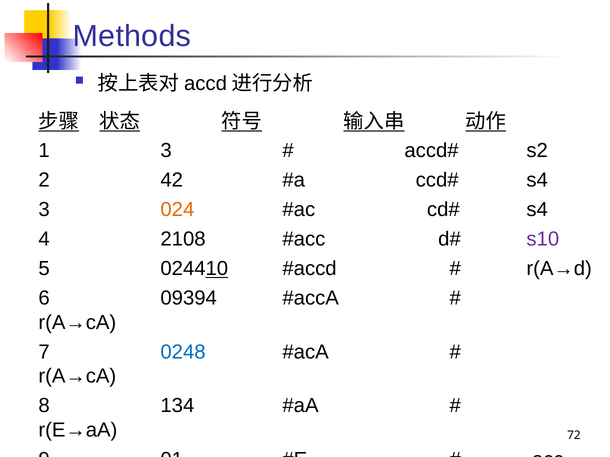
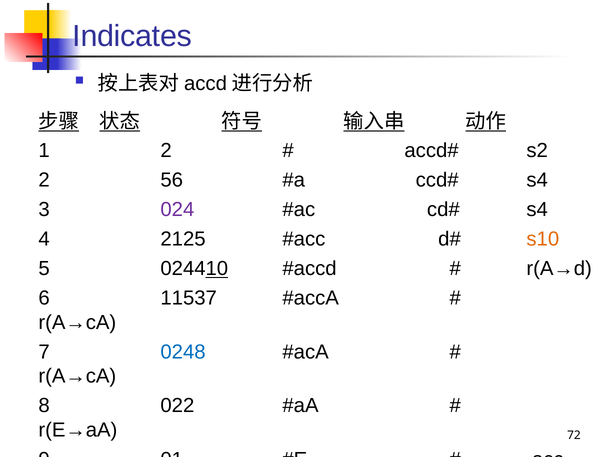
Methods: Methods -> Indicates (132, 36)
1 3: 3 -> 2 (166, 151)
42: 42 -> 56 (172, 180)
024 colour: orange -> purple (177, 210)
2108: 2108 -> 2125 (183, 239)
s10 colour: purple -> orange (543, 239)
09394: 09394 -> 11537 (189, 298)
134: 134 -> 022 (177, 406)
